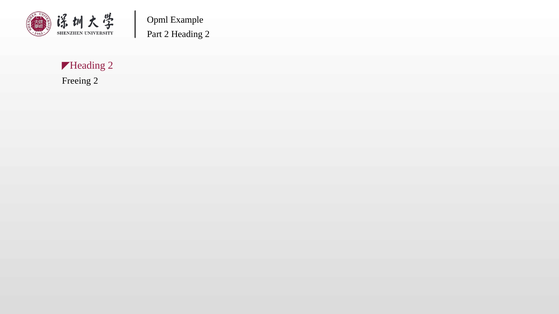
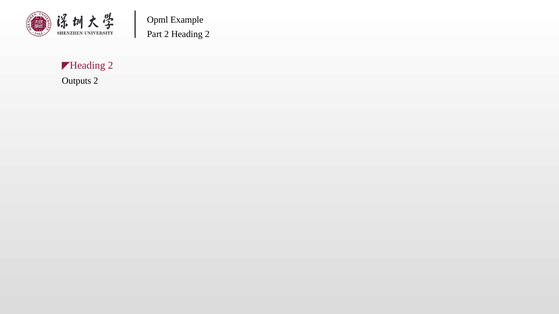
Freeing: Freeing -> Outputs (76, 81)
